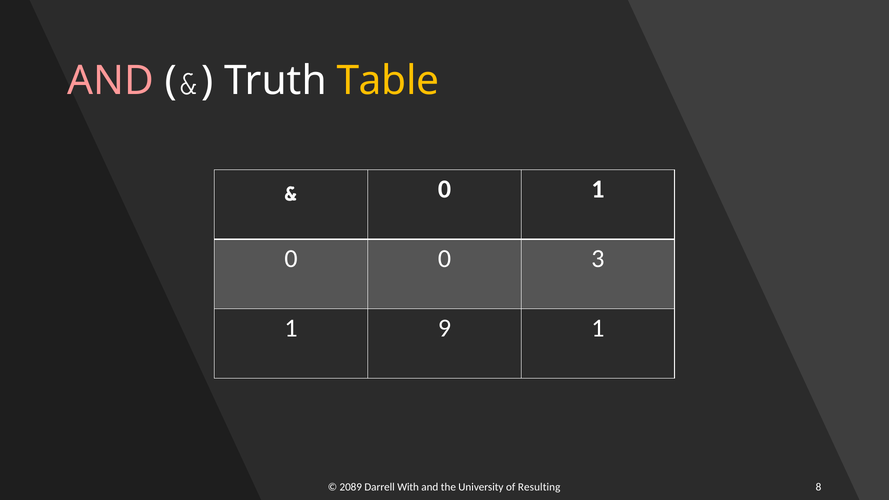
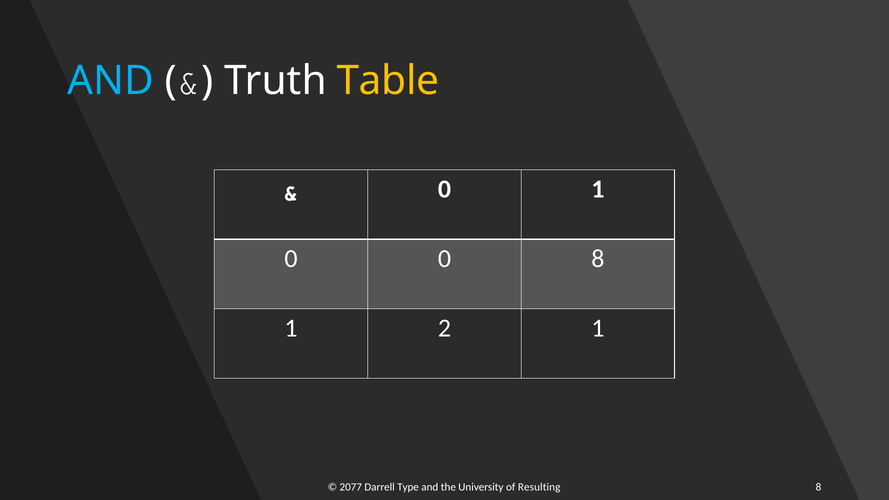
AND colour: pink -> light blue (111, 81)
0 3: 3 -> 8 (598, 259)
9: 9 -> 2 (444, 328)
2089: 2089 -> 2077 (351, 487)
With: With -> Type (408, 487)
